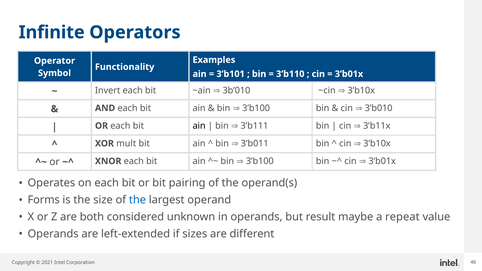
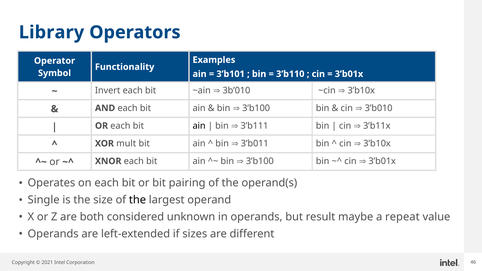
Infinite: Infinite -> Library (51, 32)
Forms: Forms -> Single (44, 200)
the colour: blue -> black (137, 200)
